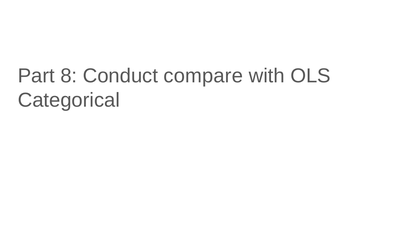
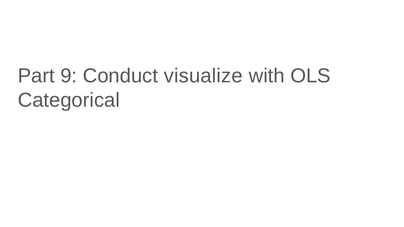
8: 8 -> 9 (69, 76)
compare: compare -> visualize (203, 76)
